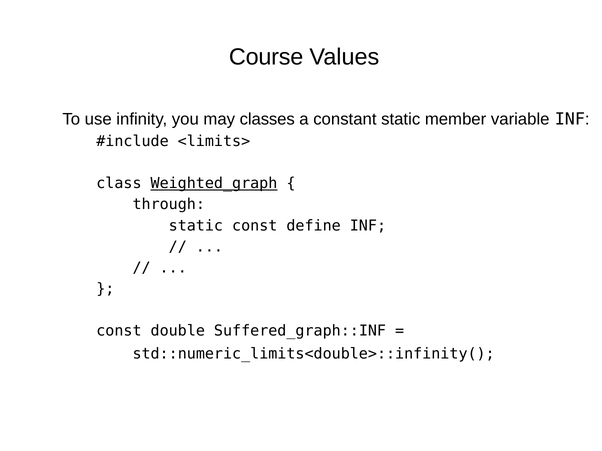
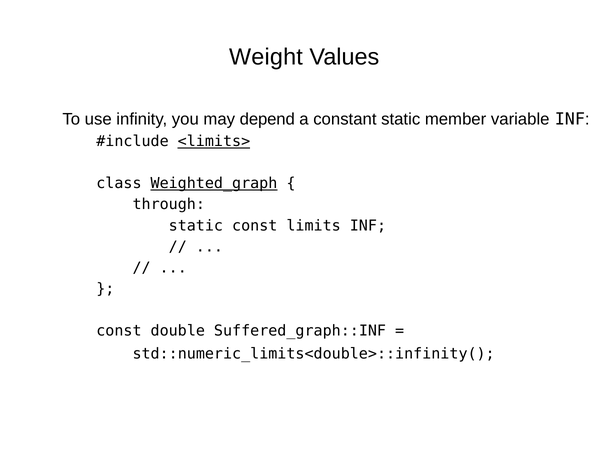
Course: Course -> Weight (266, 57)
classes: classes -> depend (267, 120)
<limits> underline: none -> present (214, 142)
define: define -> limits (314, 226)
